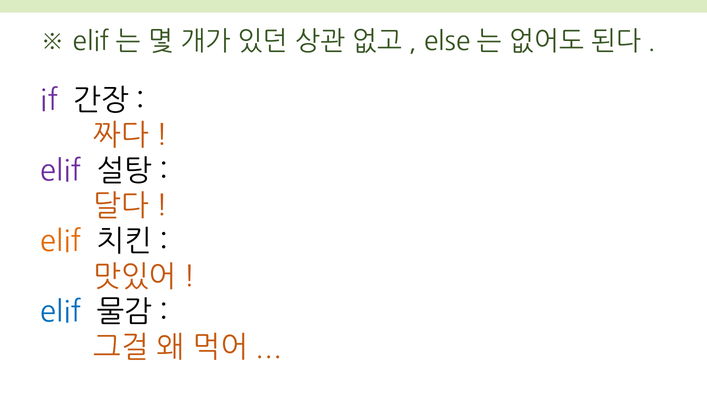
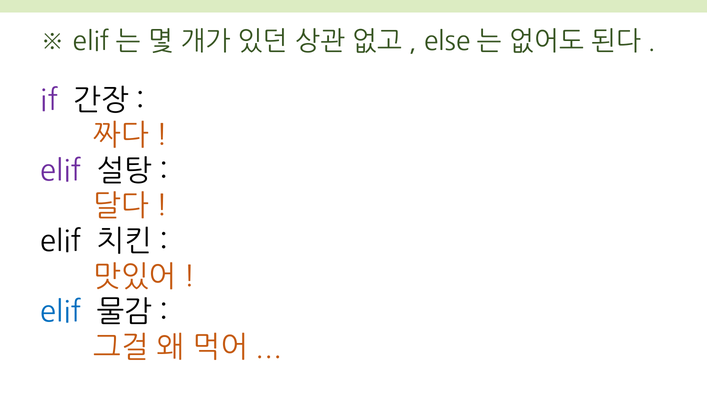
elif colour: orange -> black (61, 242)
